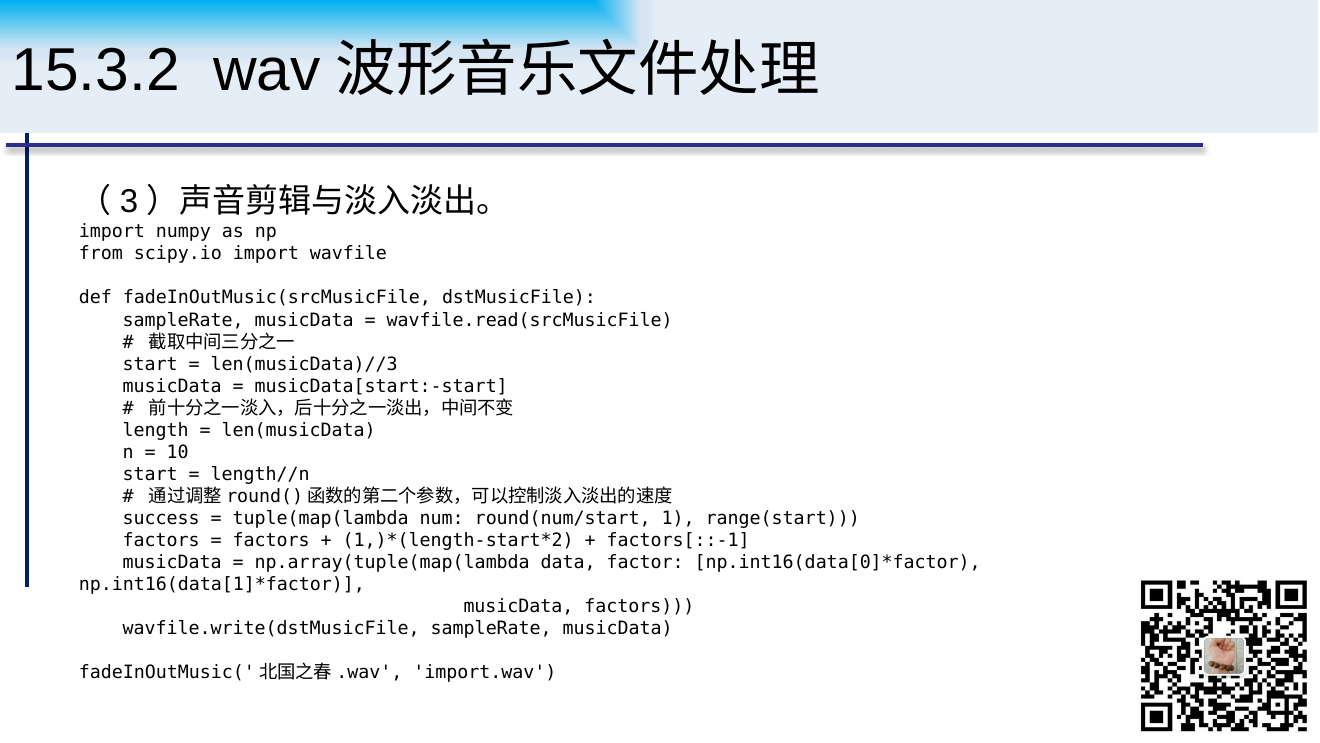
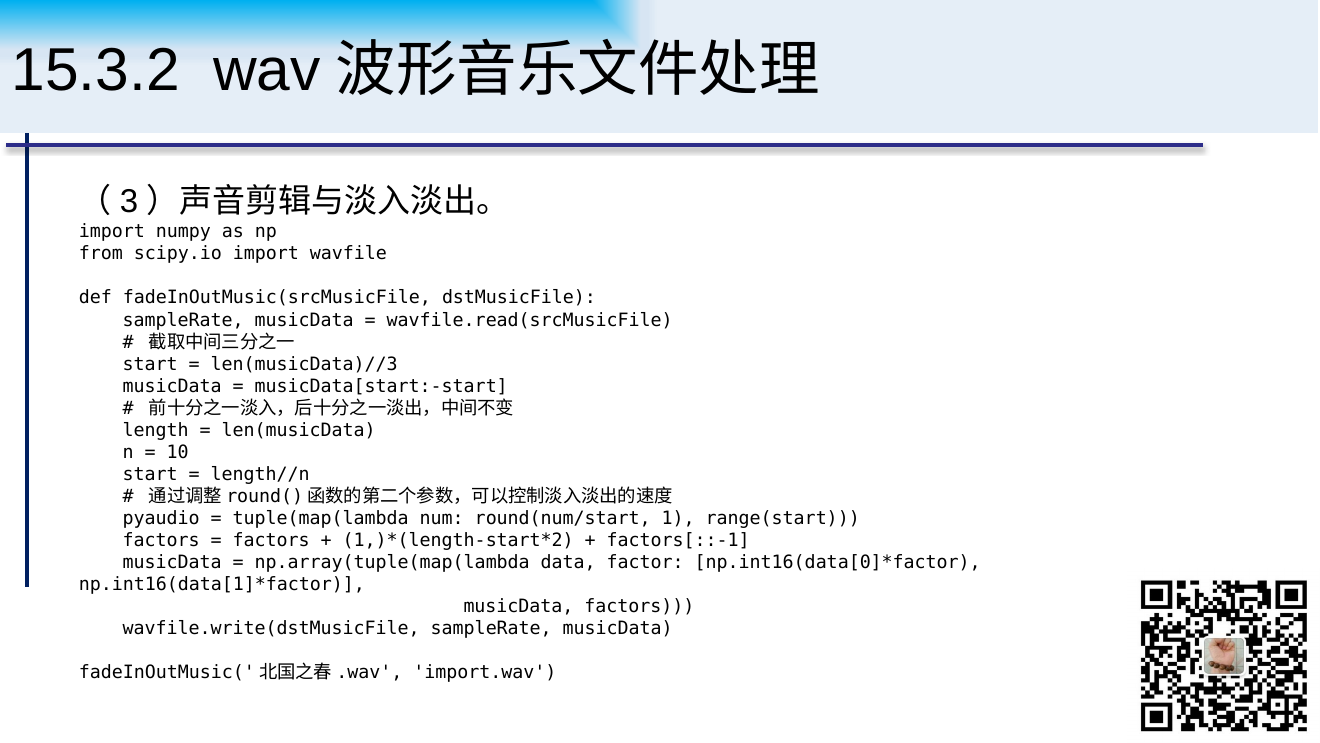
success: success -> pyaudio (161, 518)
